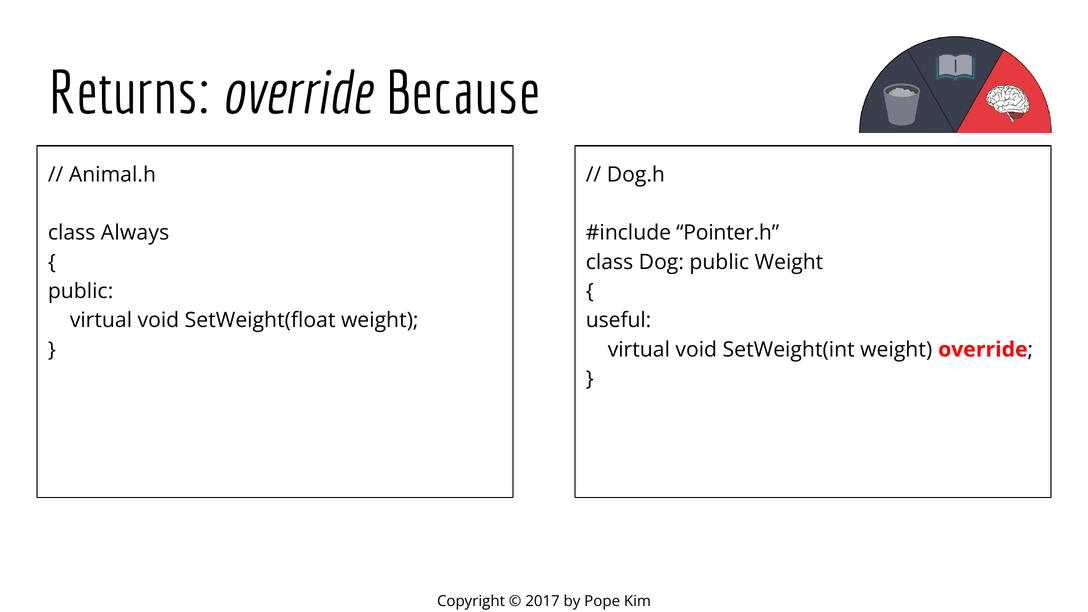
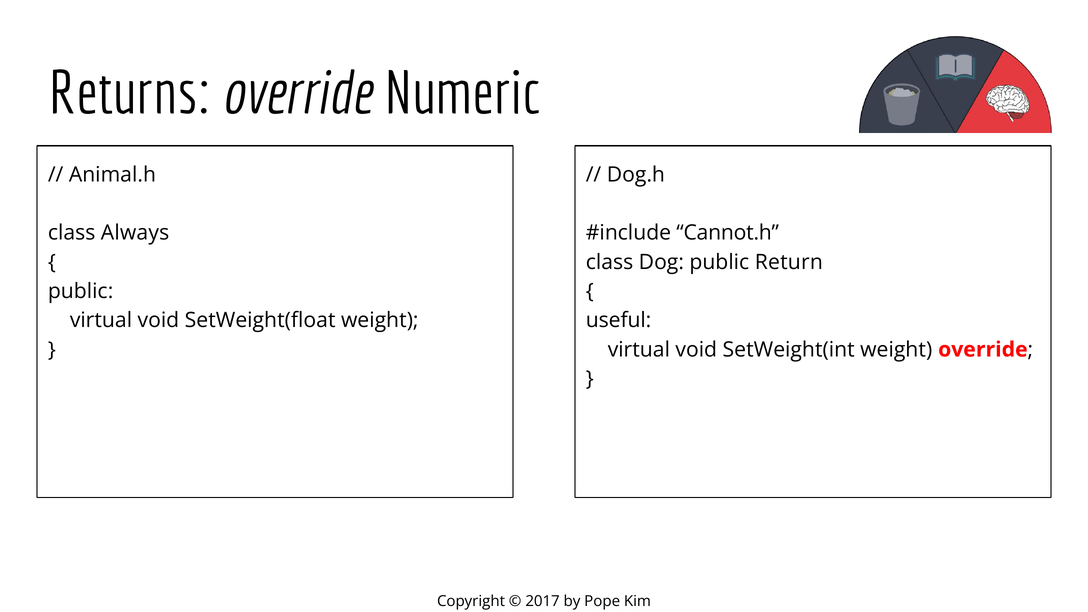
Because: Because -> Numeric (463, 94)
Pointer.h: Pointer.h -> Cannot.h (728, 233)
public Weight: Weight -> Return (789, 262)
